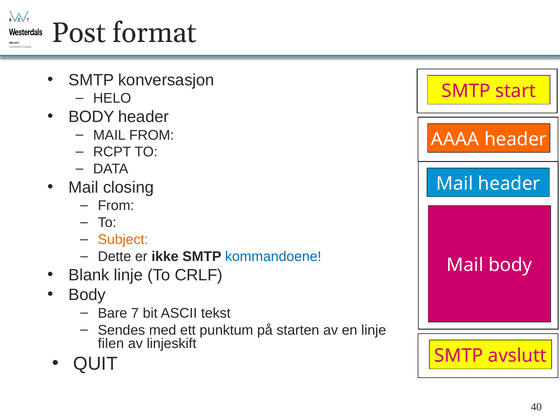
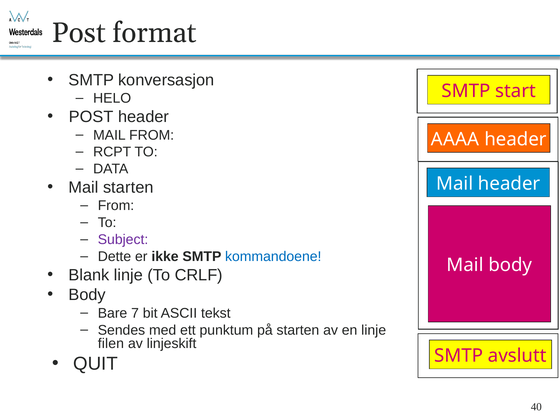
BODY: BODY -> POST (91, 117)
Mail closing: closing -> starten (128, 188)
Subject colour: orange -> purple (123, 240)
